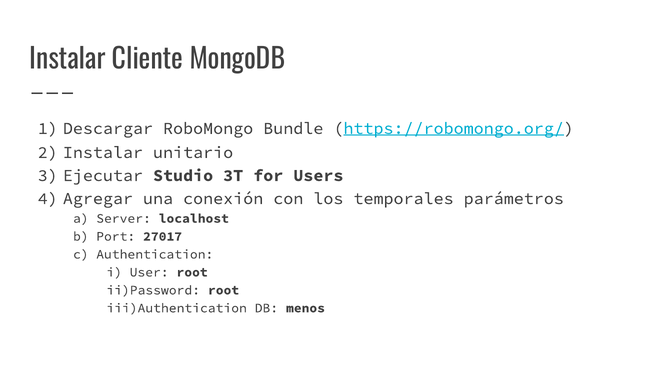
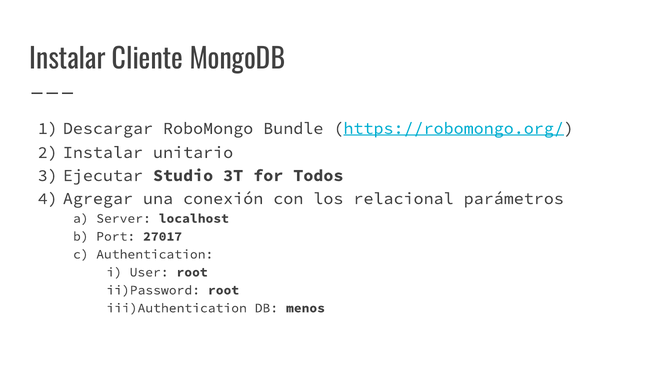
Users: Users -> Todos (318, 175)
temporales: temporales -> relacional (404, 198)
